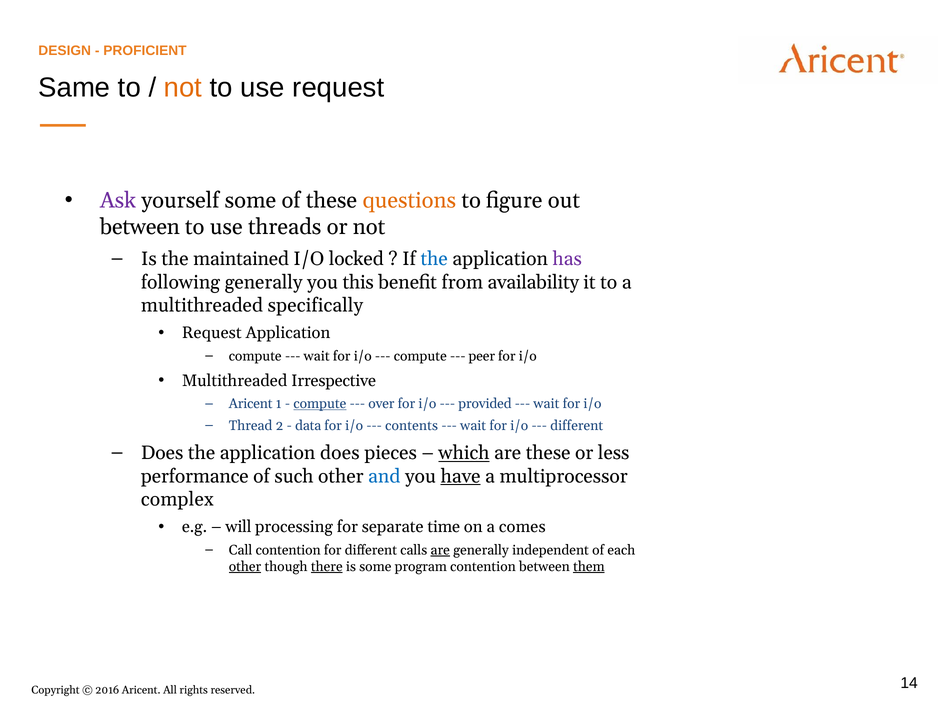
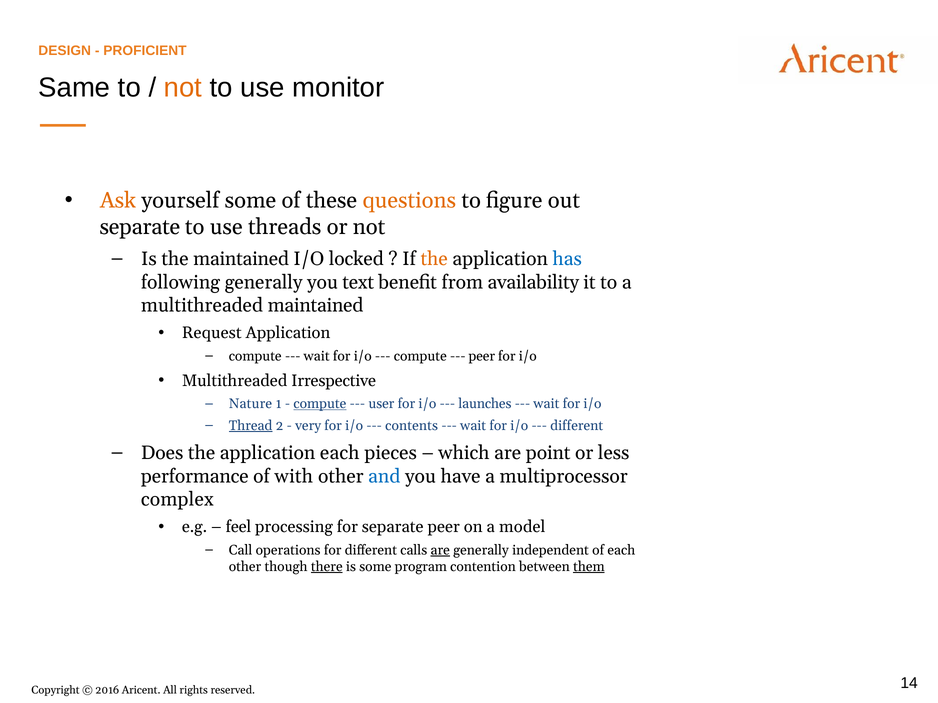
use request: request -> monitor (338, 88)
Ask colour: purple -> orange (118, 201)
between: between -> separate (140, 227)
the colour: blue -> orange (434, 259)
has colour: purple -> blue (567, 259)
this: this -> text (358, 282)
multithreaded specifically: specifically -> maintained (316, 305)
Aricent: Aricent -> Nature (250, 404)
over: over -> user (381, 404)
provided: provided -> launches (485, 404)
Thread underline: none -> present (251, 426)
data: data -> very (308, 426)
application does: does -> each (340, 453)
which underline: present -> none (464, 453)
are these: these -> point (548, 453)
such: such -> with (294, 476)
have underline: present -> none (461, 476)
will: will -> feel (238, 527)
separate time: time -> peer (444, 527)
comes: comes -> model (522, 527)
Call contention: contention -> operations (288, 550)
other underline: present -> none (245, 567)
